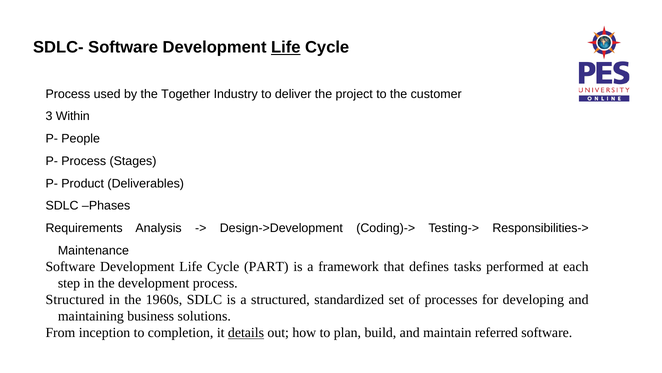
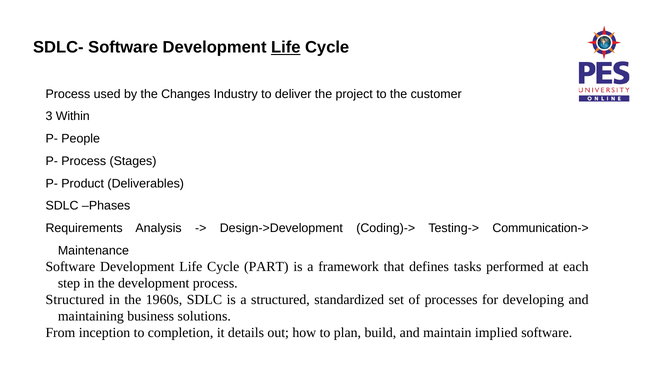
Together: Together -> Changes (186, 94)
Responsibilities->: Responsibilities-> -> Communication-> (541, 228)
details underline: present -> none (246, 332)
referred: referred -> implied (496, 332)
